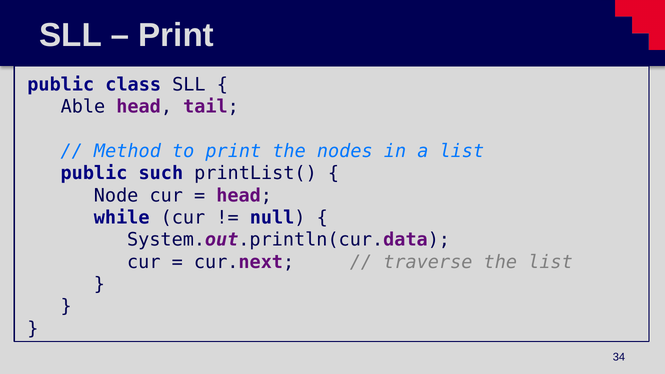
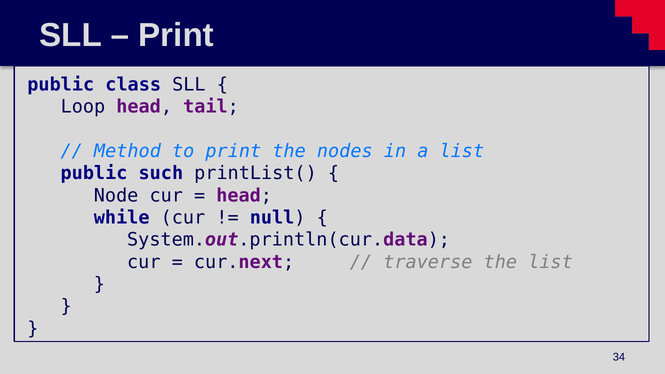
Able: Able -> Loop (83, 107)
